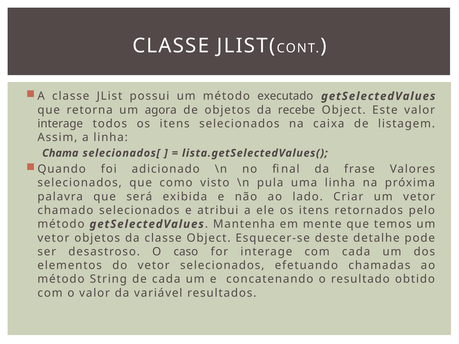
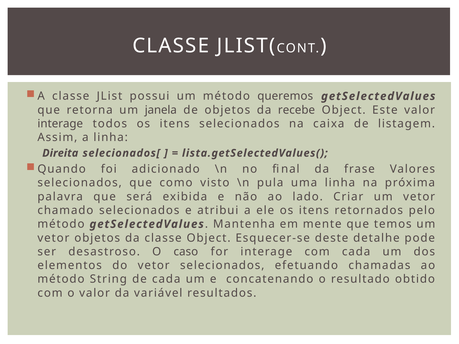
executado: executado -> queremos (285, 96)
agora: agora -> janela (161, 110)
Chama: Chama -> Direita (60, 153)
